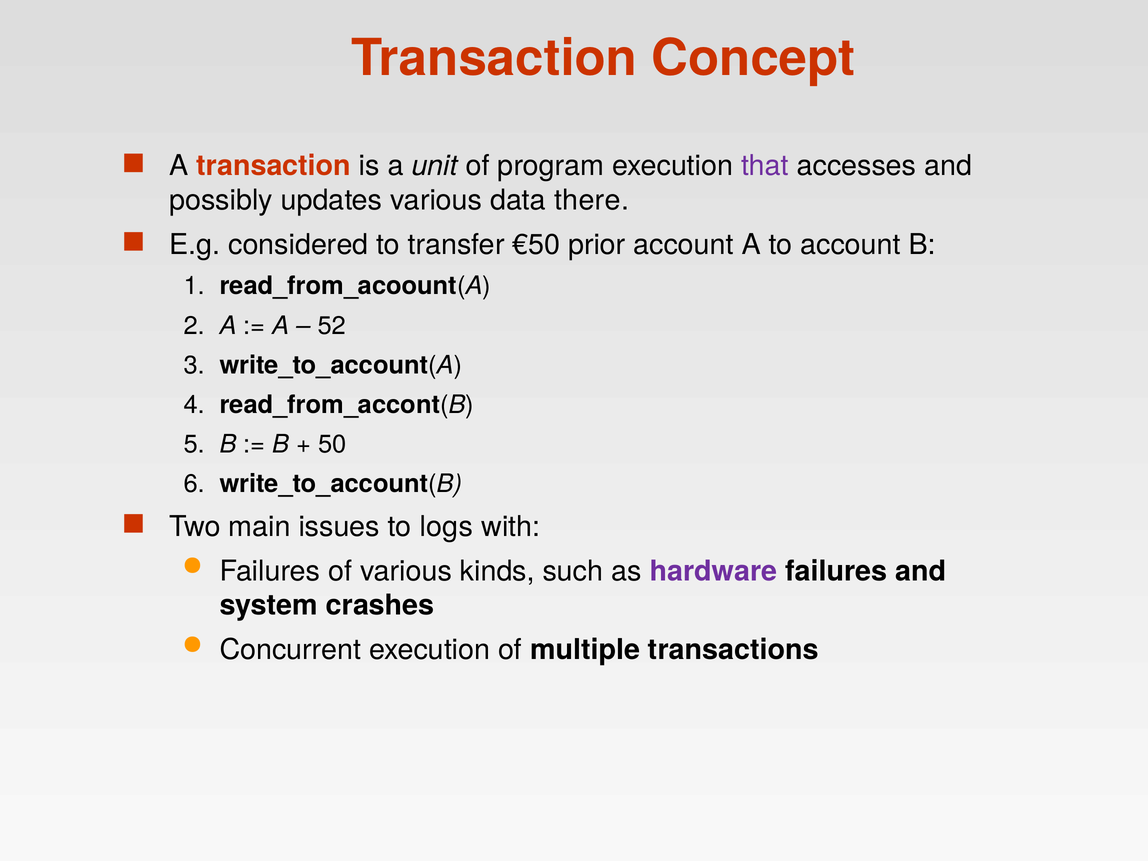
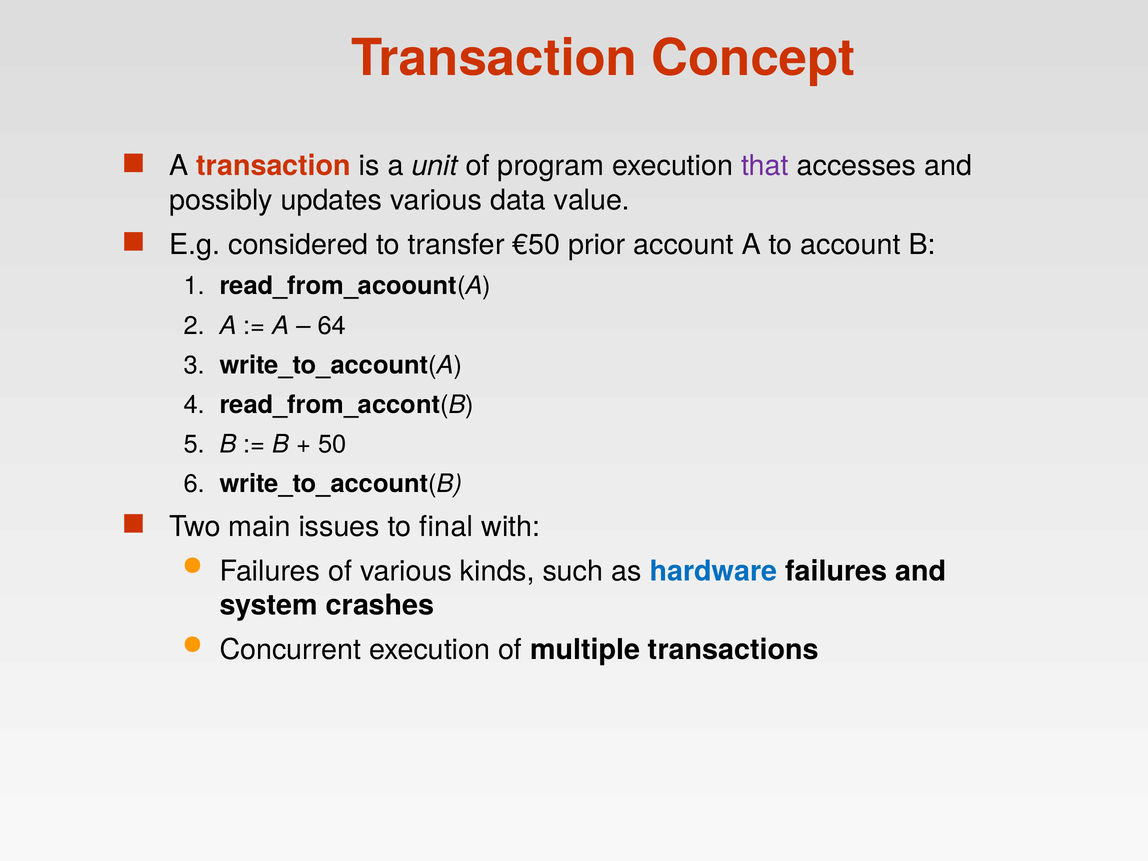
there: there -> value (592, 200)
52: 52 -> 64 (332, 326)
logs: logs -> final (446, 527)
hardware colour: purple -> blue (714, 571)
